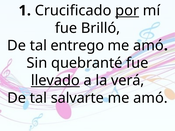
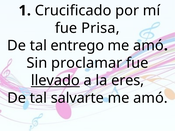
por underline: present -> none (127, 11)
Brilló: Brilló -> Prisa (100, 28)
quebranté: quebranté -> proclamar (87, 63)
verá: verá -> eres (128, 81)
